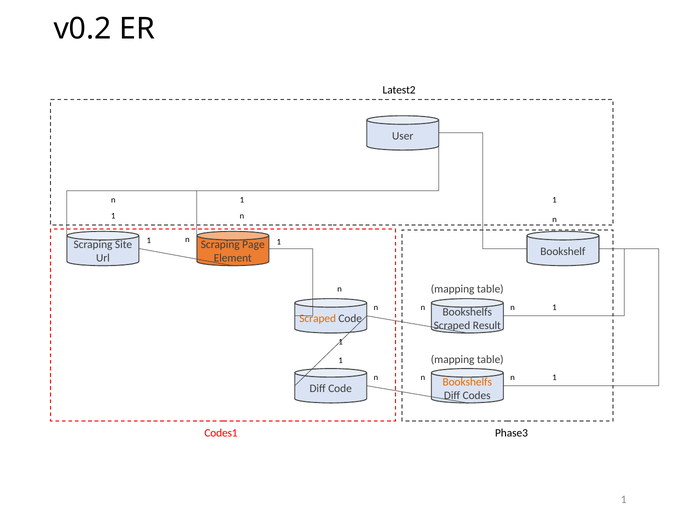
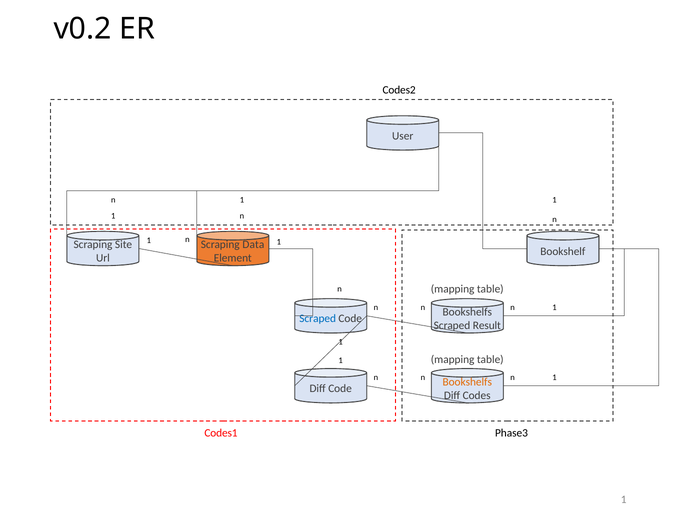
Latest2: Latest2 -> Codes2 (399, 90)
Page: Page -> Data (253, 245)
Scraped colour: orange -> blue (318, 319)
